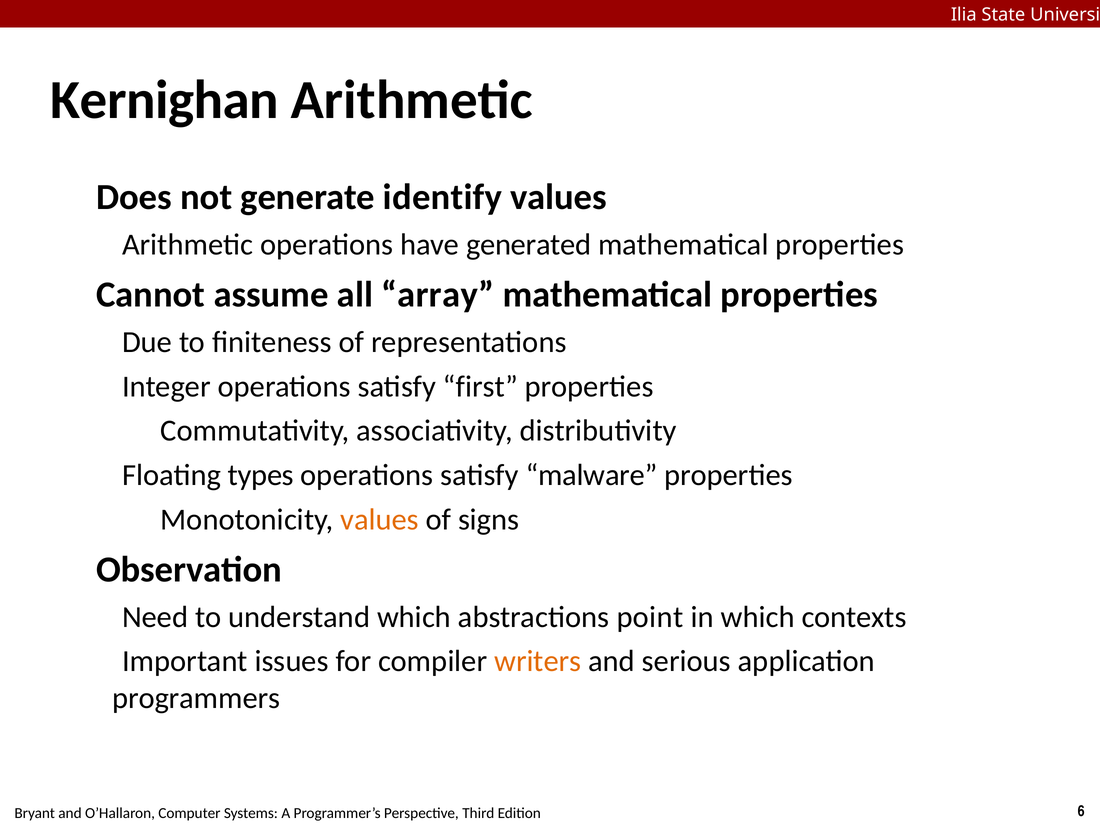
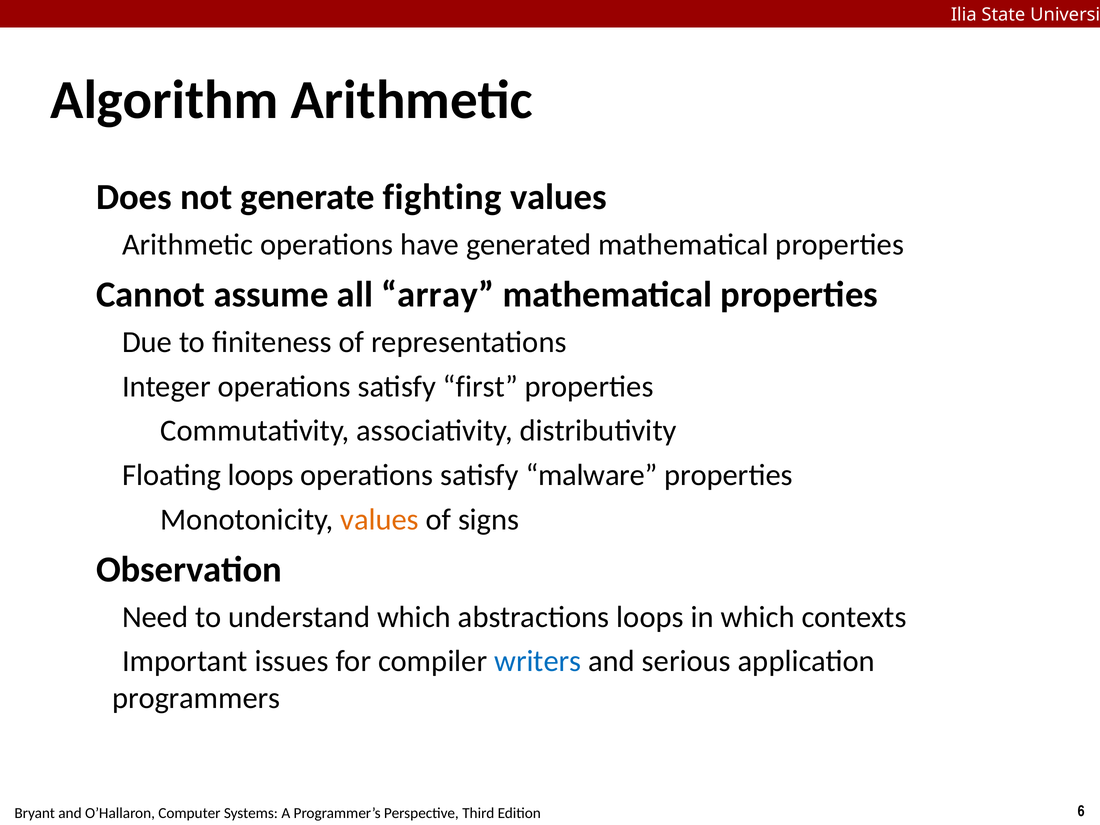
Kernighan: Kernighan -> Algorithm (164, 100)
identify: identify -> fighting (442, 197)
types: types -> loops (261, 475)
abstractions point: point -> loops (650, 617)
writers colour: orange -> blue (538, 661)
